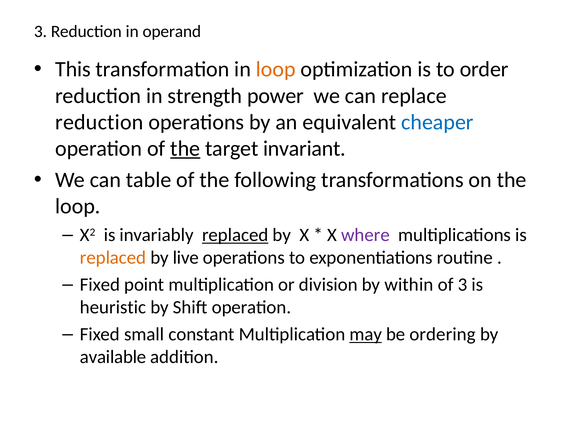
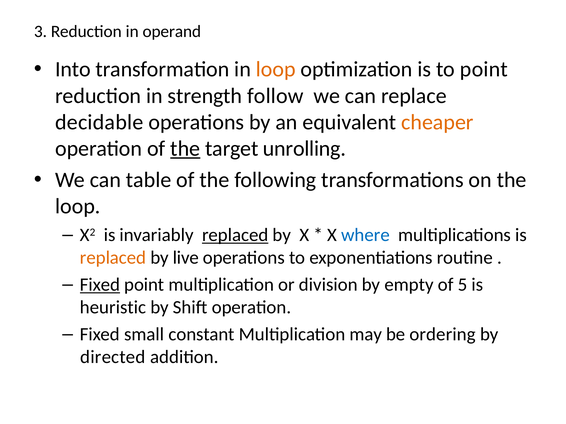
This: This -> Into (73, 69)
to order: order -> point (484, 69)
power: power -> follow (275, 96)
reduction: reduction -> decidable (99, 122)
cheaper colour: blue -> orange (437, 122)
invariant: invariant -> unrolling (304, 149)
where colour: purple -> blue (365, 235)
Fixed underline: none -> present (100, 285)
within: within -> empty (409, 285)
of 3: 3 -> 5 (463, 285)
may underline: present -> none (366, 335)
available: available -> directed (113, 357)
